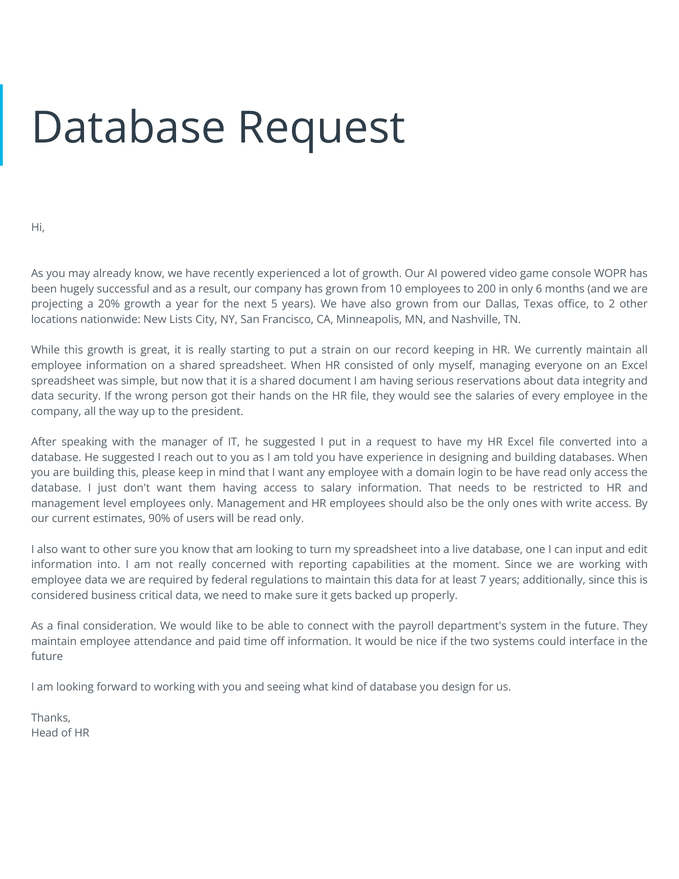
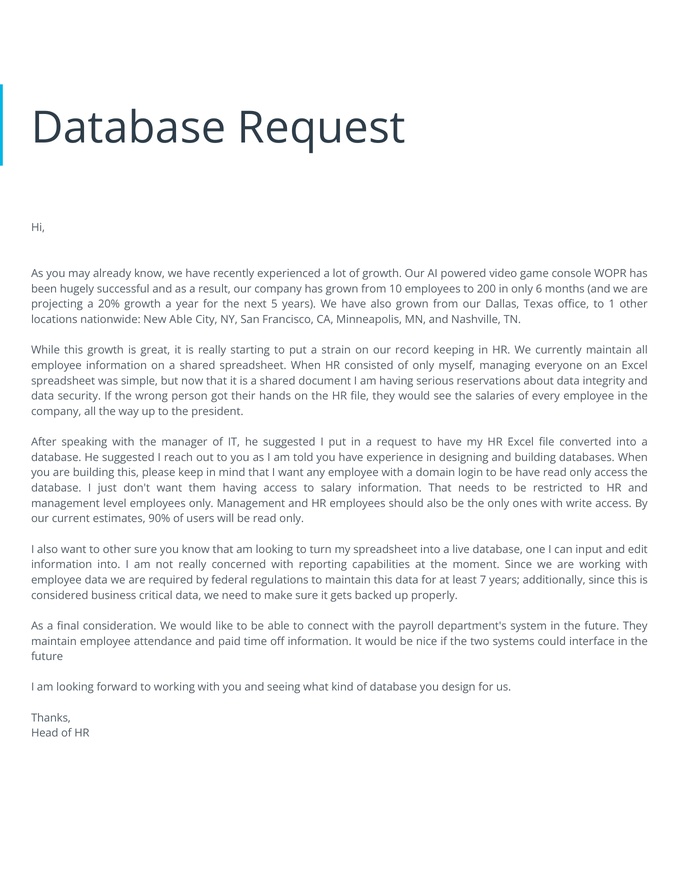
2: 2 -> 1 (612, 304)
New Lists: Lists -> Able (181, 320)
